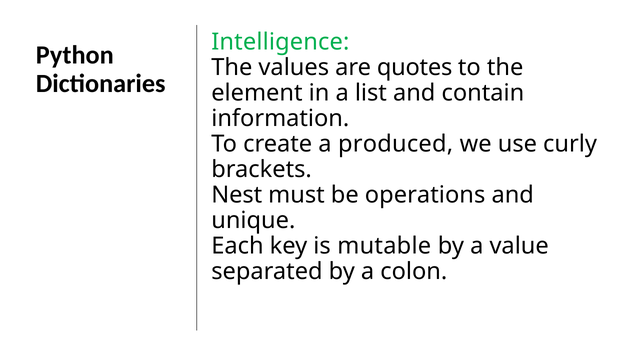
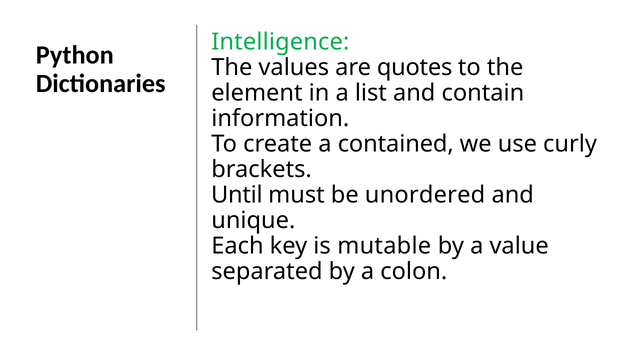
produced: produced -> contained (396, 144)
Nest: Nest -> Until (237, 195)
operations: operations -> unordered (425, 195)
